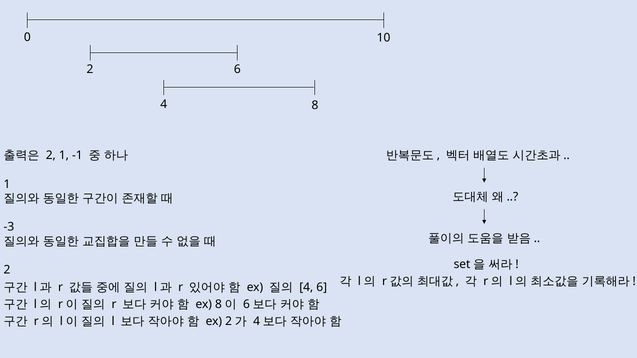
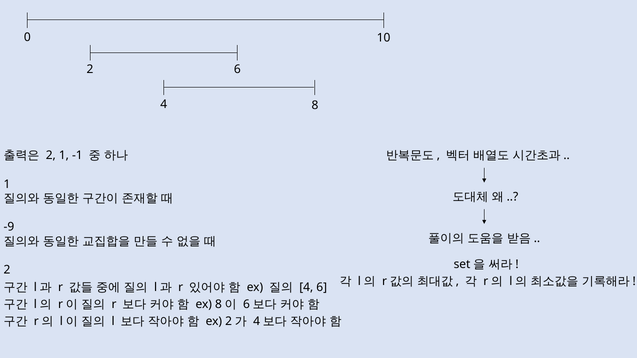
-3: -3 -> -9 (9, 227)
